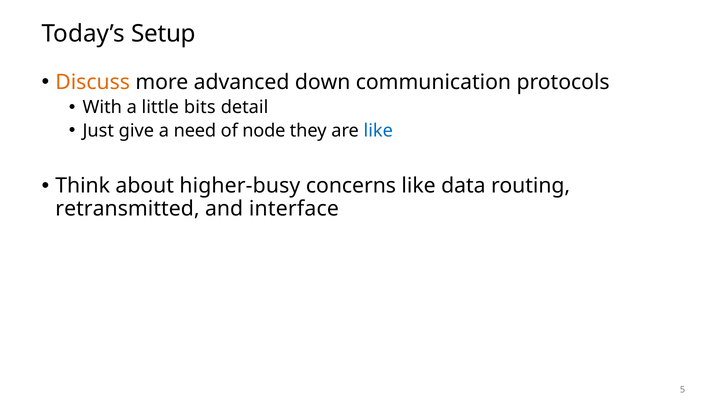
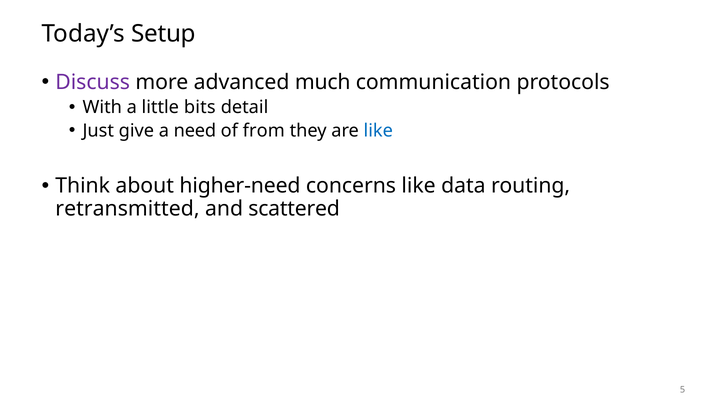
Discuss colour: orange -> purple (93, 82)
down: down -> much (323, 82)
node: node -> from (264, 131)
higher-busy: higher-busy -> higher-need (240, 186)
interface: interface -> scattered (294, 209)
